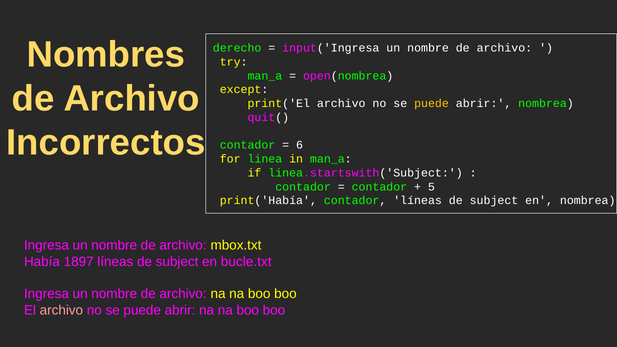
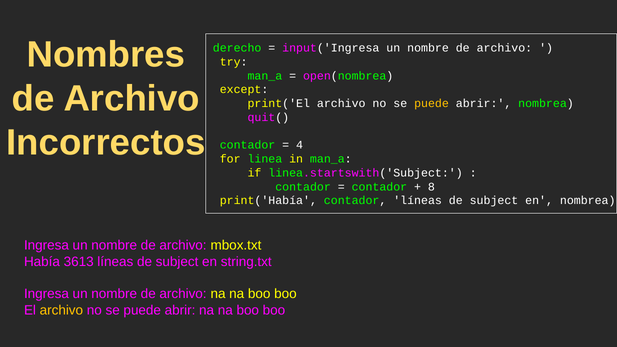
6: 6 -> 4 (300, 145)
5: 5 -> 8 (431, 187)
1897: 1897 -> 3613 (79, 262)
bucle.txt: bucle.txt -> string.txt (246, 262)
archivo colour: pink -> yellow (61, 310)
